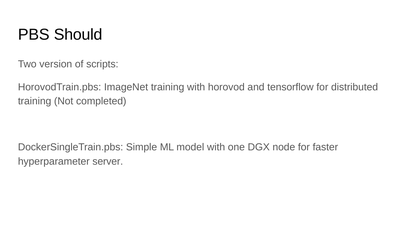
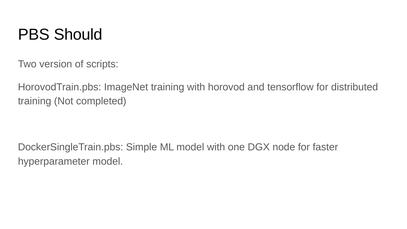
hyperparameter server: server -> model (108, 161)
